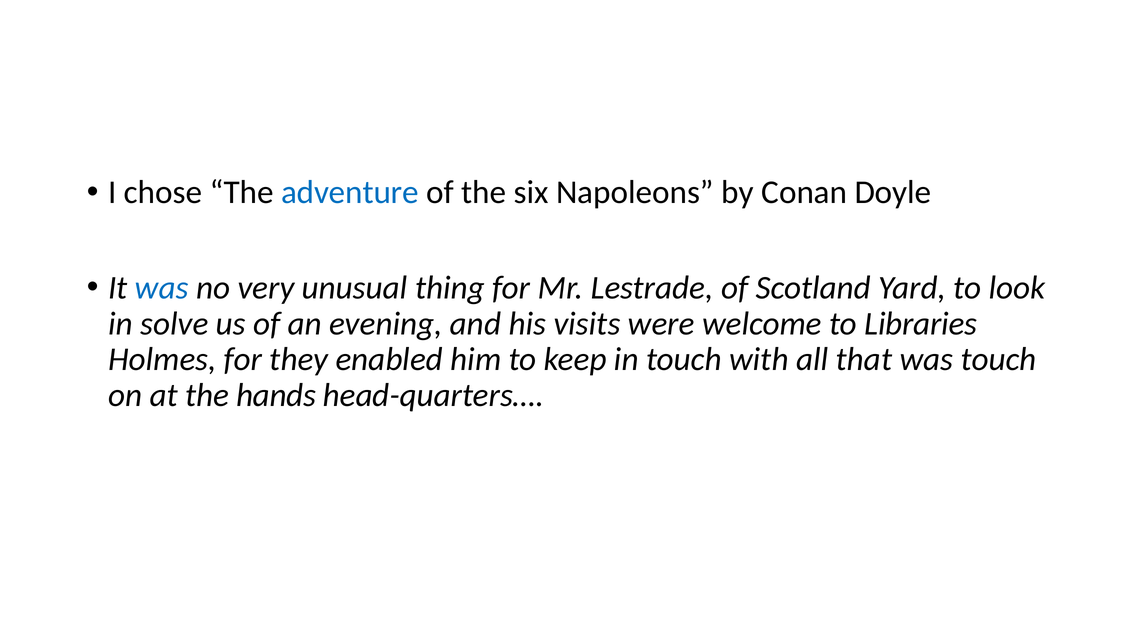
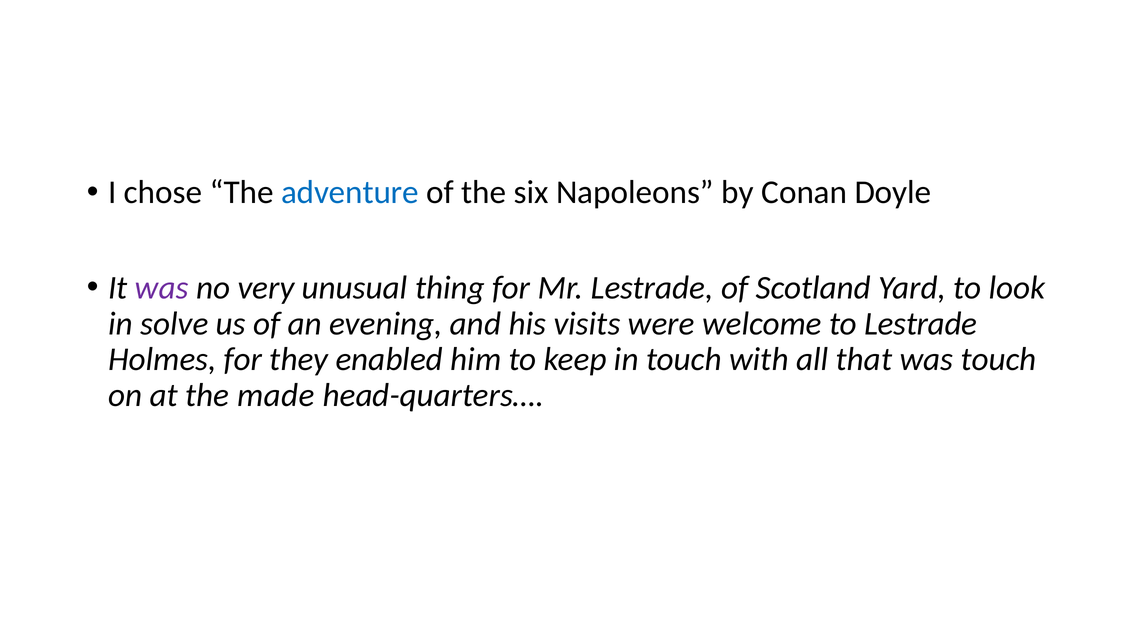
was colour: blue -> purple (162, 288)
to Libraries: Libraries -> Lestrade (921, 324)
hands: hands -> made (276, 395)
